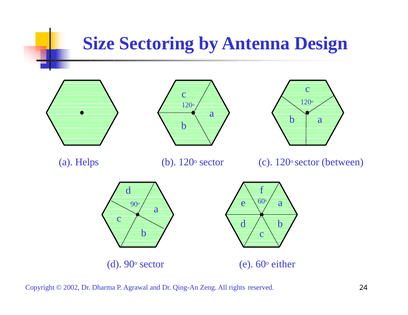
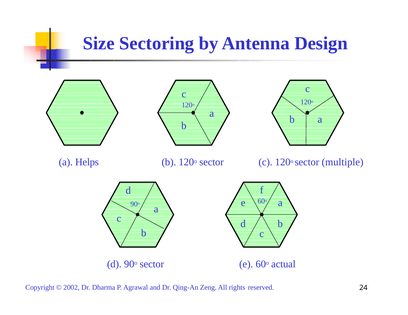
between: between -> multiple (343, 162)
either: either -> actual (283, 264)
